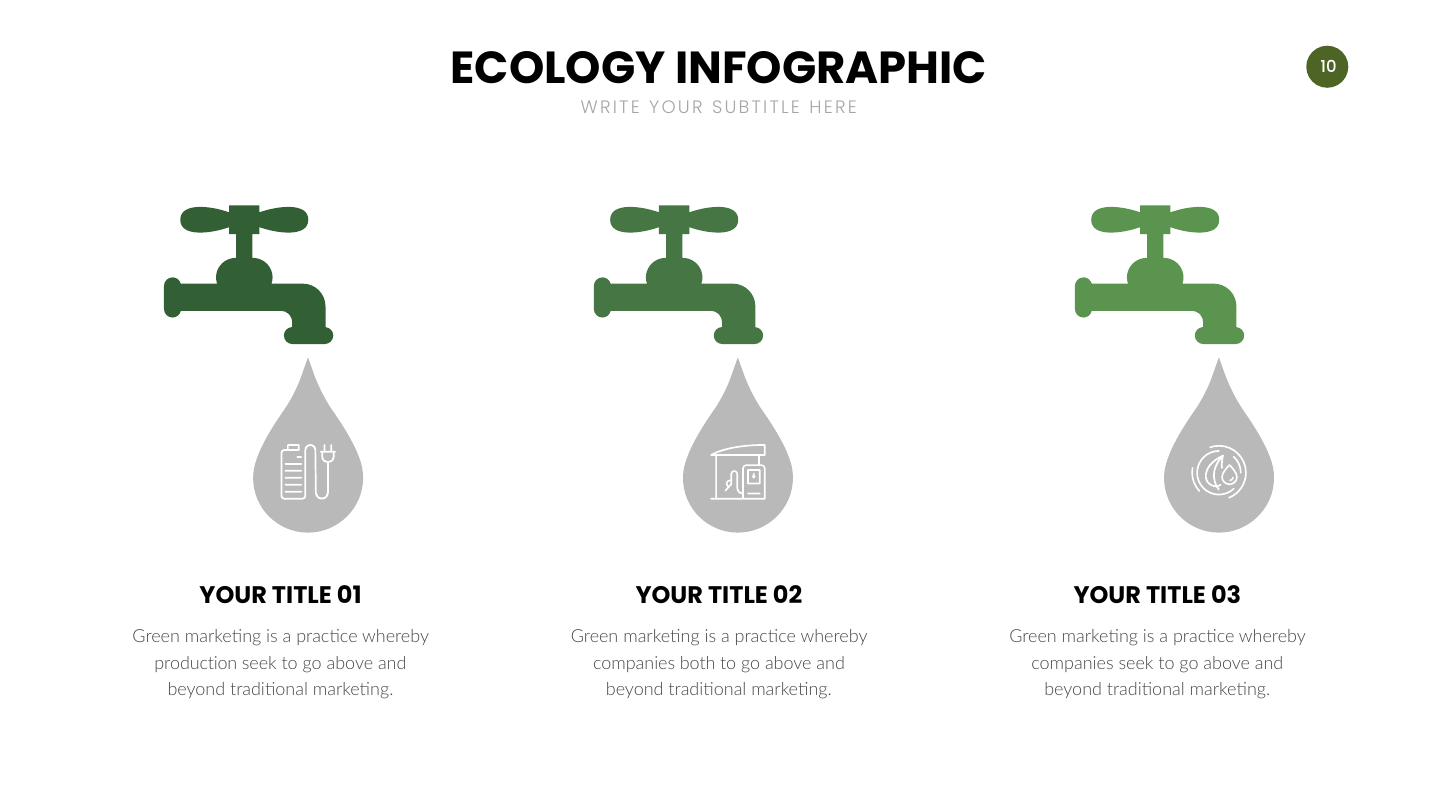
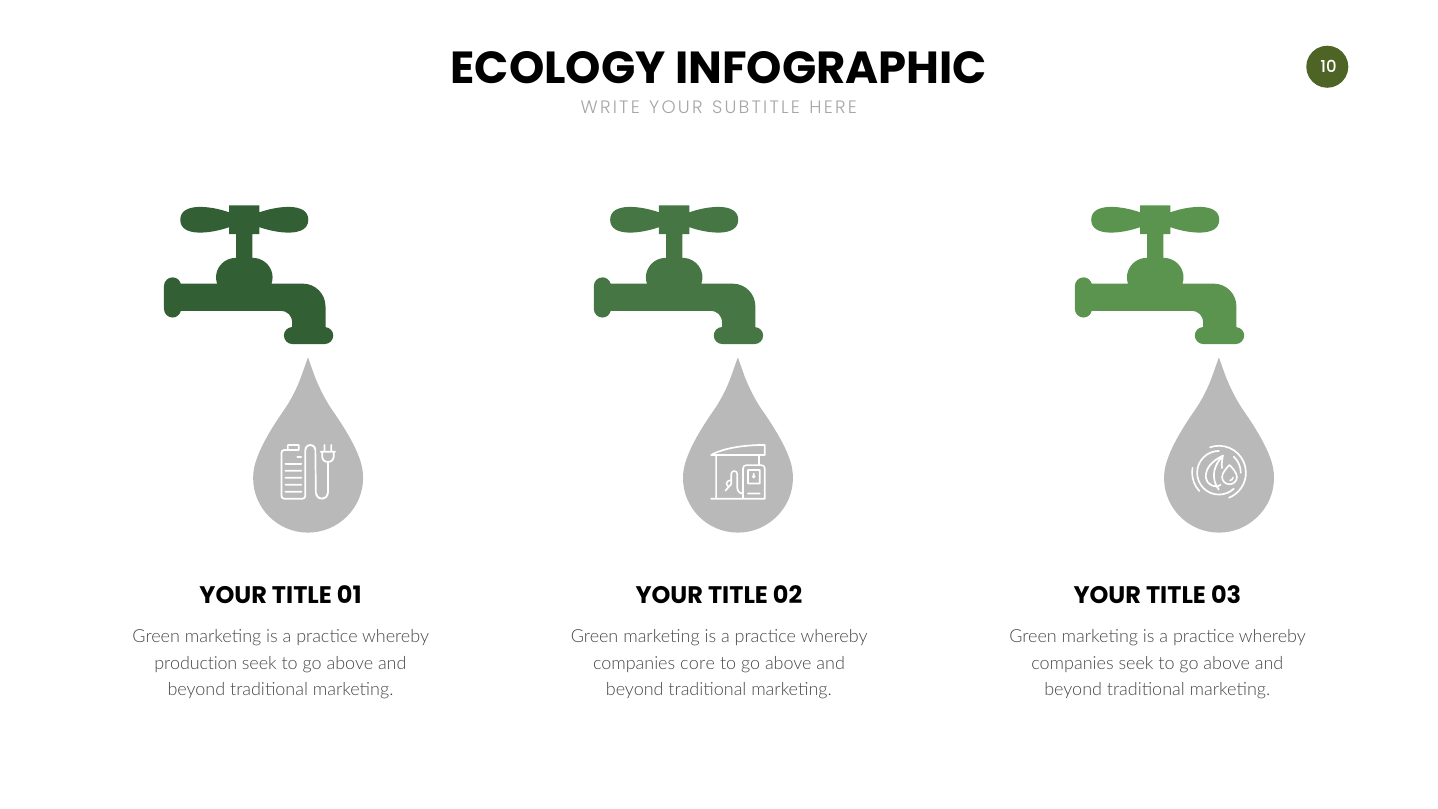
both: both -> core (698, 663)
